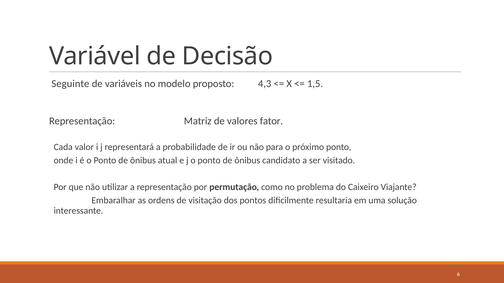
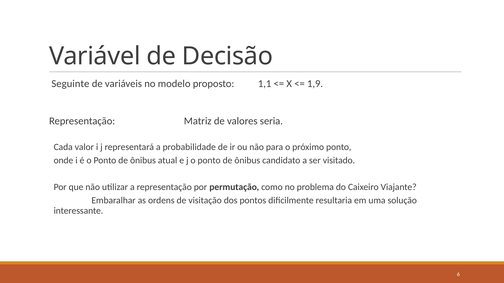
4,3: 4,3 -> 1,1 (265, 84)
1,5: 1,5 -> 1,9 (315, 84)
fator: fator -> seria (271, 121)
